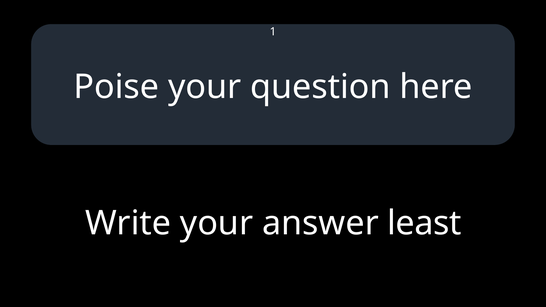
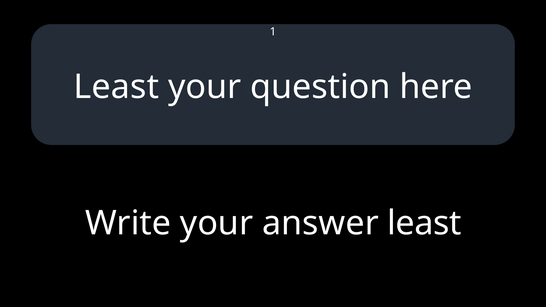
Poise: Poise -> Least (116, 87)
